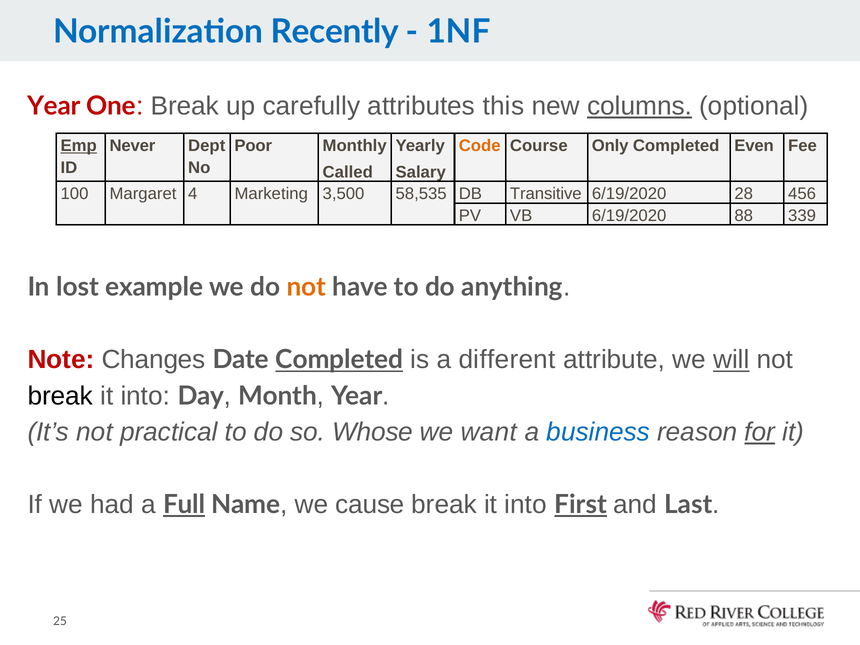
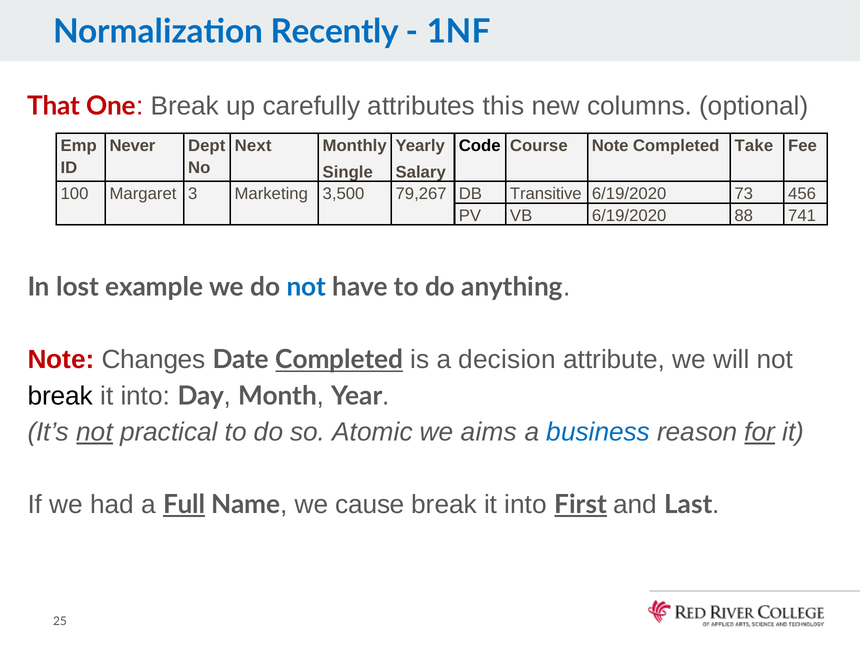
Year: Year -> That (54, 106)
columns underline: present -> none (640, 106)
Emp underline: present -> none (79, 146)
Poor: Poor -> Next (253, 146)
Code colour: orange -> black (480, 146)
Course Only: Only -> Note (610, 146)
Even: Even -> Take (754, 146)
Called: Called -> Single (348, 172)
4: 4 -> 3 (193, 194)
58,535: 58,535 -> 79,267 (421, 194)
28: 28 -> 73 (744, 194)
339: 339 -> 741 (802, 216)
not colour: orange -> blue (306, 287)
different: different -> decision (507, 360)
will underline: present -> none (731, 360)
not underline: none -> present (95, 432)
Whose: Whose -> Atomic (373, 432)
want: want -> aims (489, 432)
